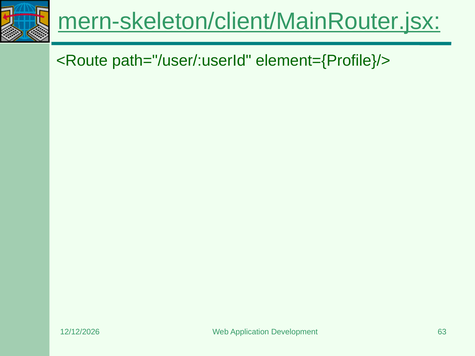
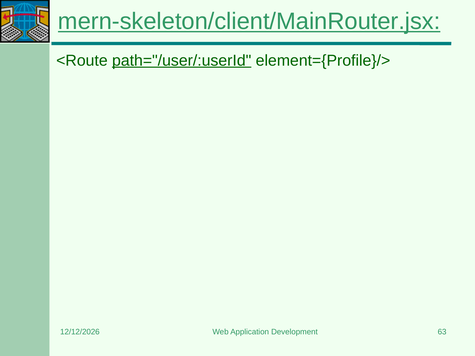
path="/user/:userId underline: none -> present (182, 60)
